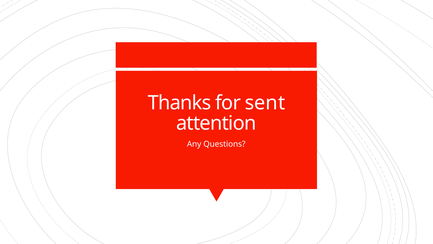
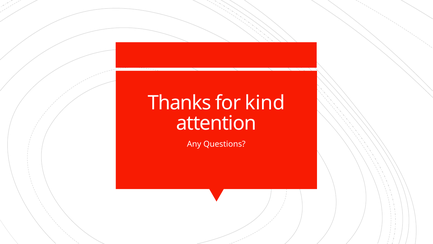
sent: sent -> kind (265, 103)
